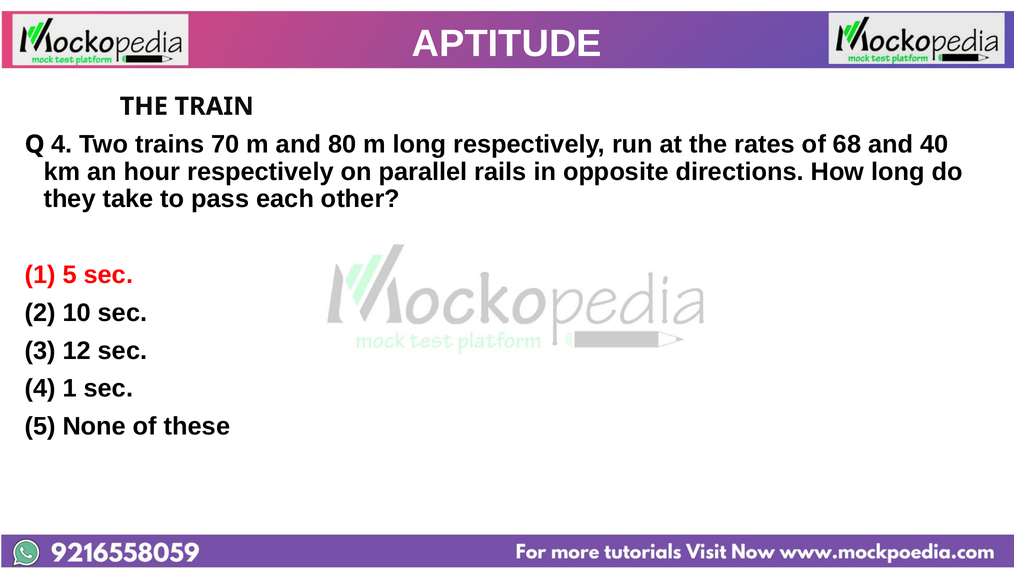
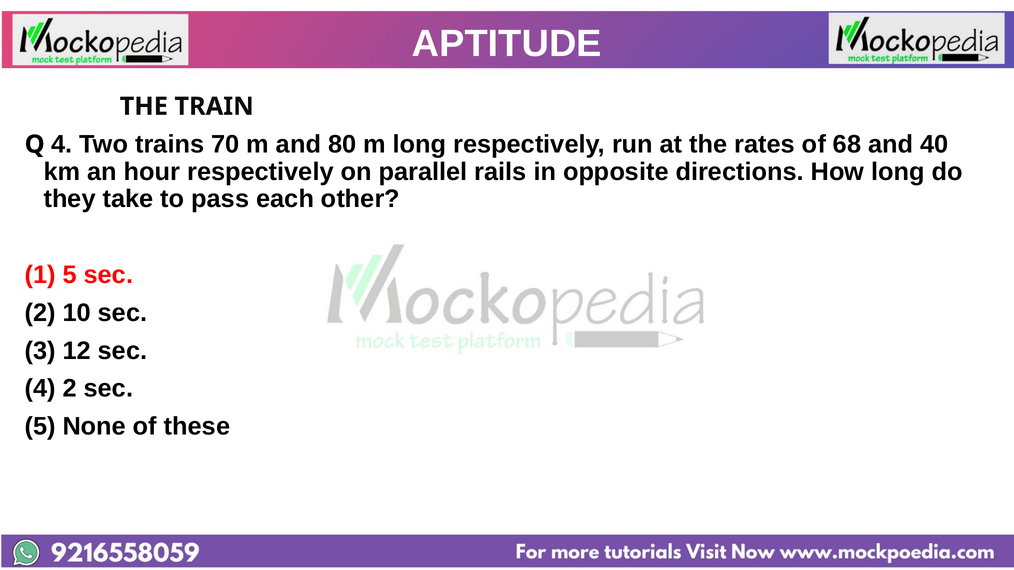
4 1: 1 -> 2 (70, 389)
